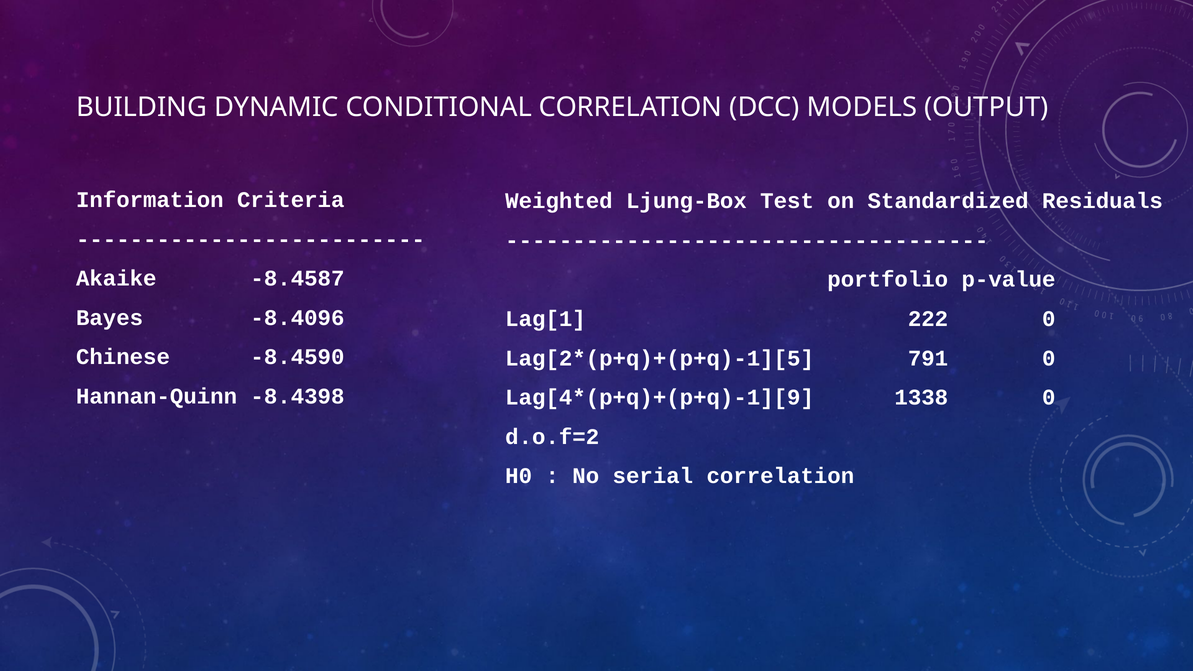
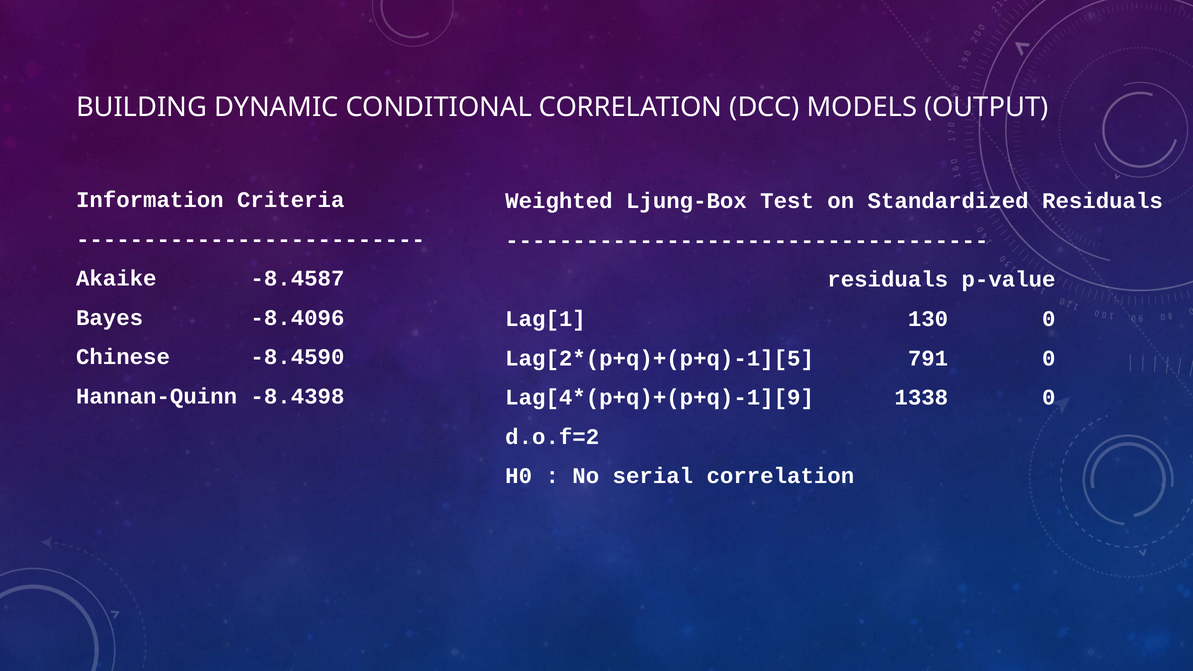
portfolio: portfolio -> residuals (888, 280)
222: 222 -> 130 (928, 319)
